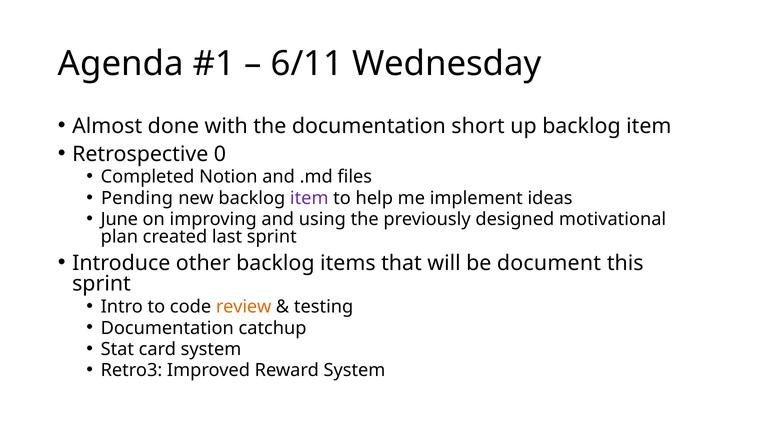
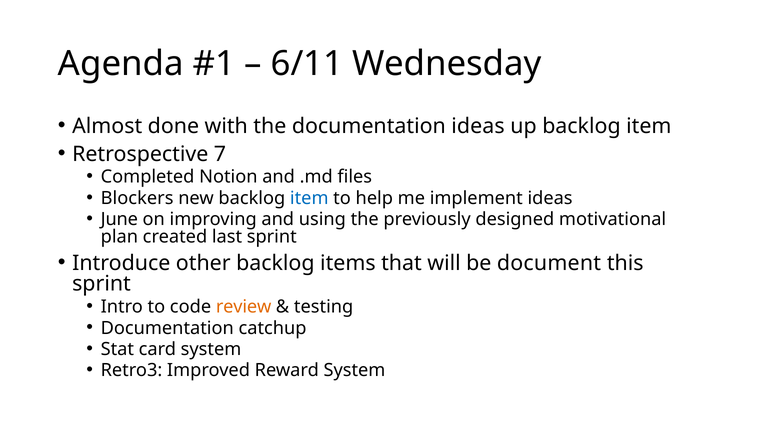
documentation short: short -> ideas (478, 126)
0: 0 -> 7 (220, 154)
Pending: Pending -> Blockers (137, 198)
item colour: purple -> blue (309, 198)
